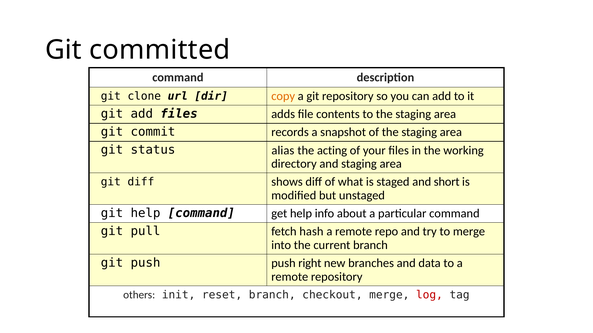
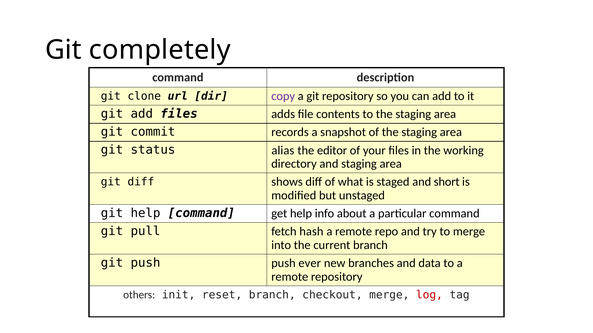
committed: committed -> completely (160, 50)
copy colour: orange -> purple (283, 96)
acting: acting -> editor (332, 151)
right: right -> ever (310, 264)
